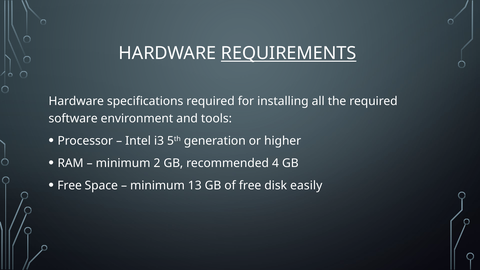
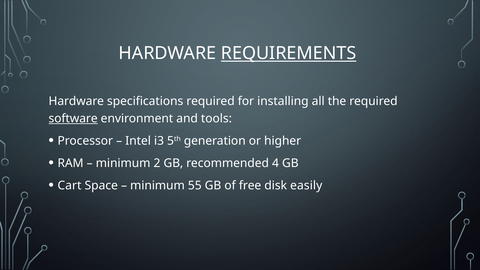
software underline: none -> present (73, 119)
Free: Free -> Cart (69, 185)
13: 13 -> 55 (195, 185)
